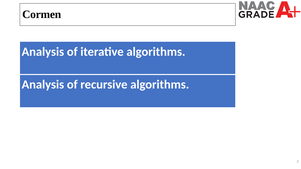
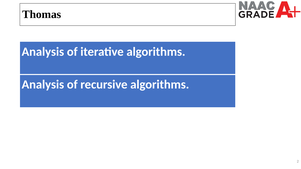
Cormen: Cormen -> Thomas (42, 14)
